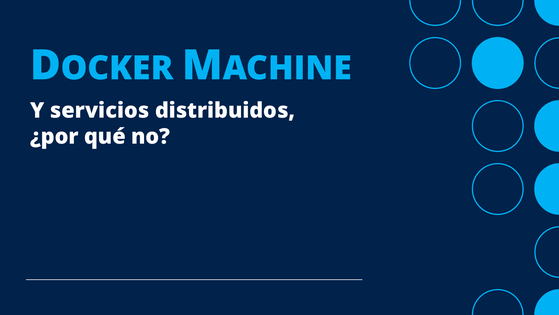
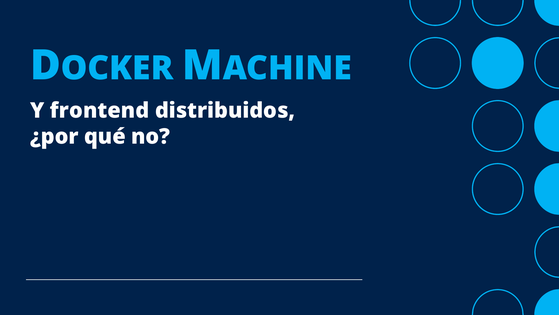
servicios: servicios -> frontend (100, 111)
